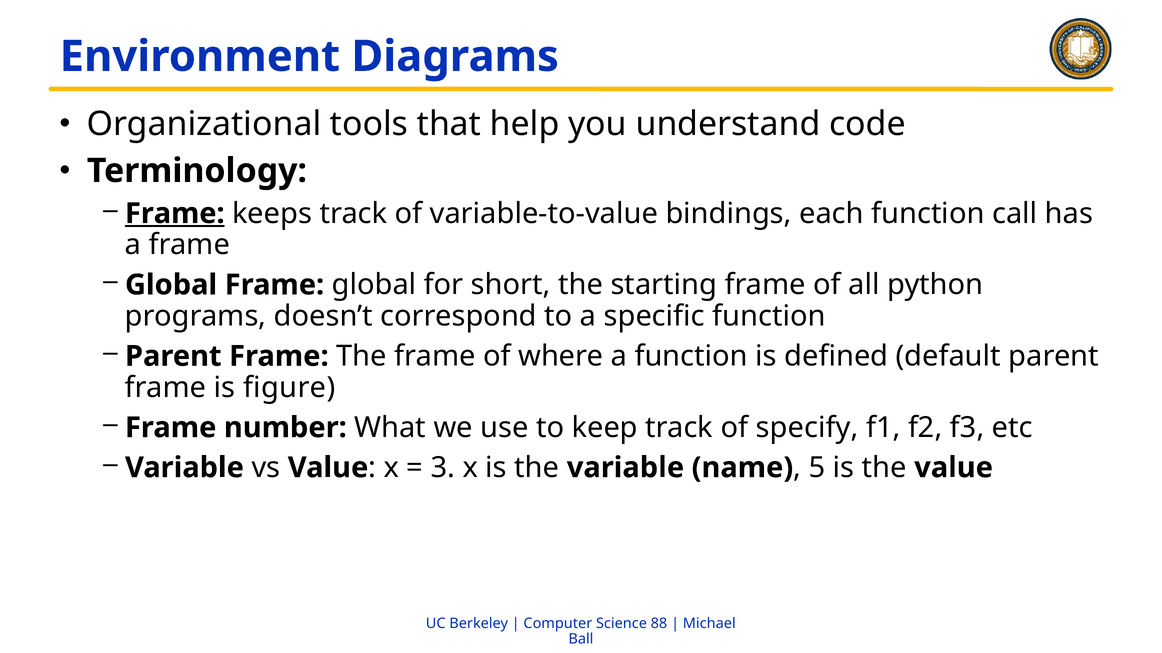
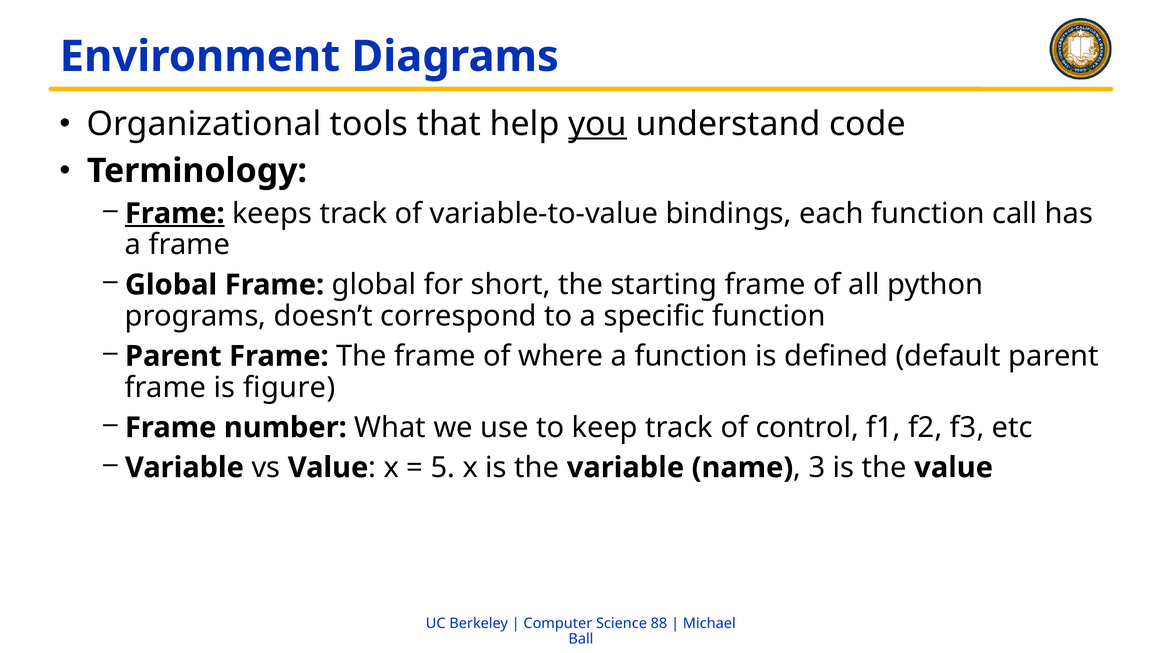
you underline: none -> present (598, 124)
specify: specify -> control (807, 428)
3: 3 -> 5 (443, 468)
5: 5 -> 3 (817, 468)
